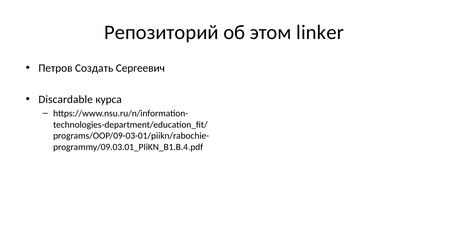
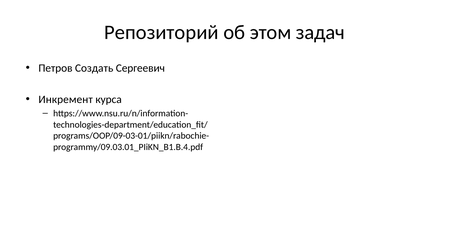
linker: linker -> задач (320, 33)
Discardable: Discardable -> Инкремент (66, 100)
